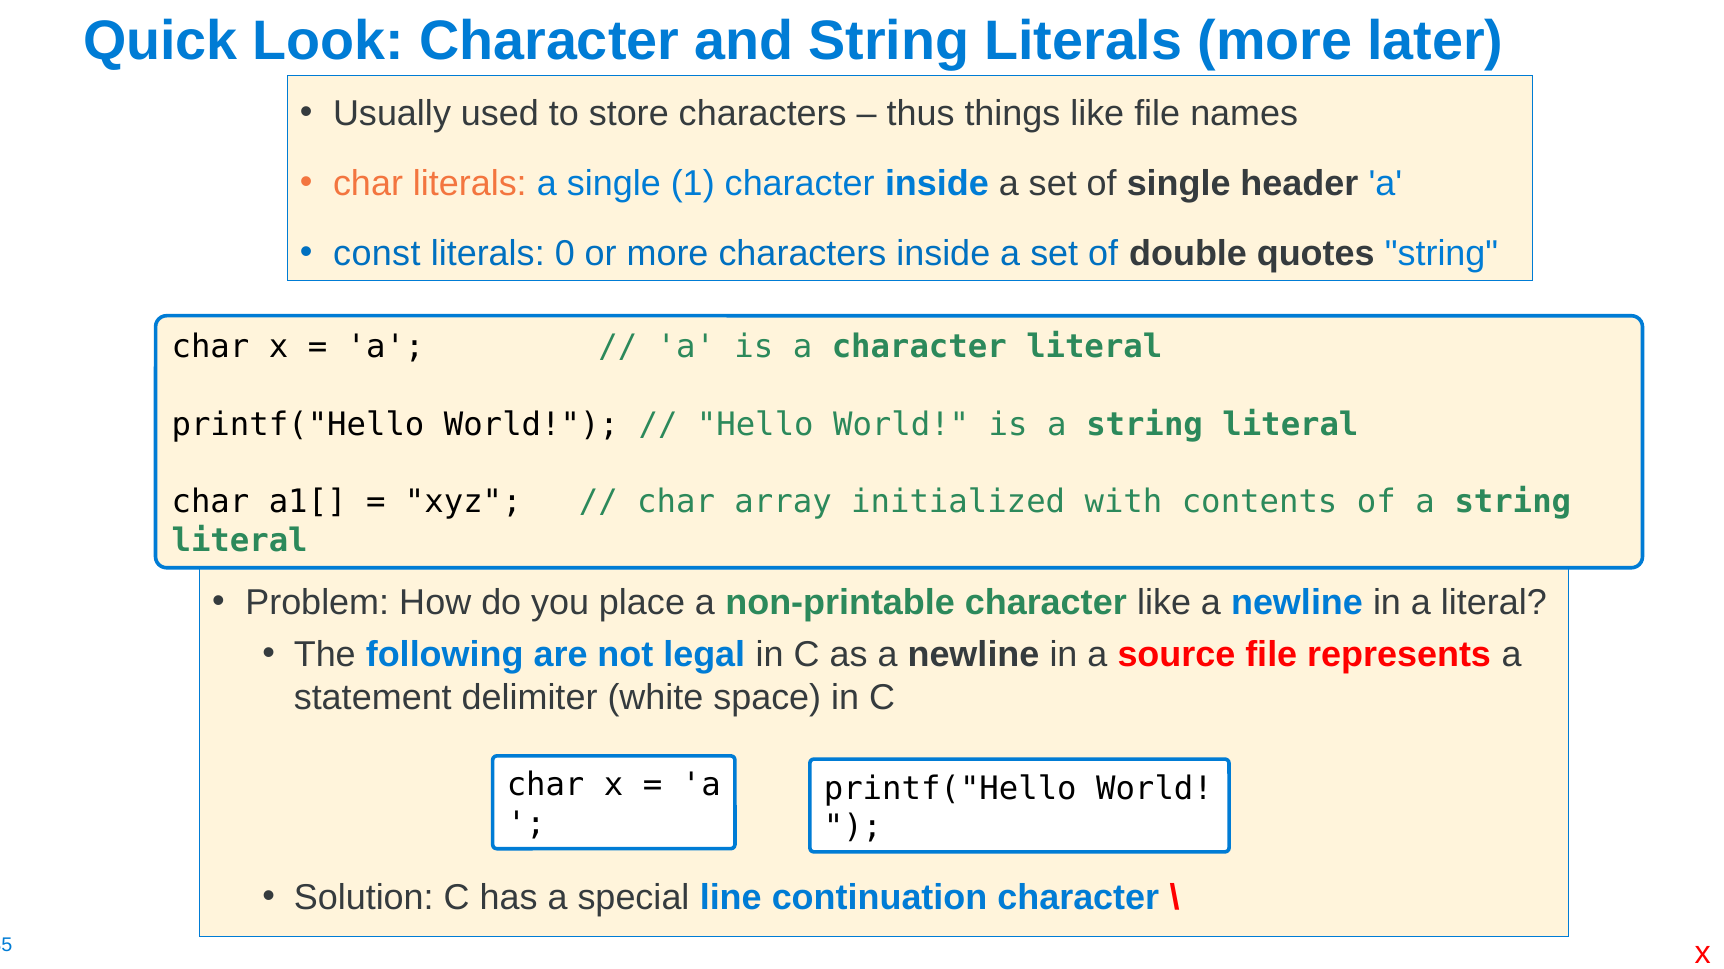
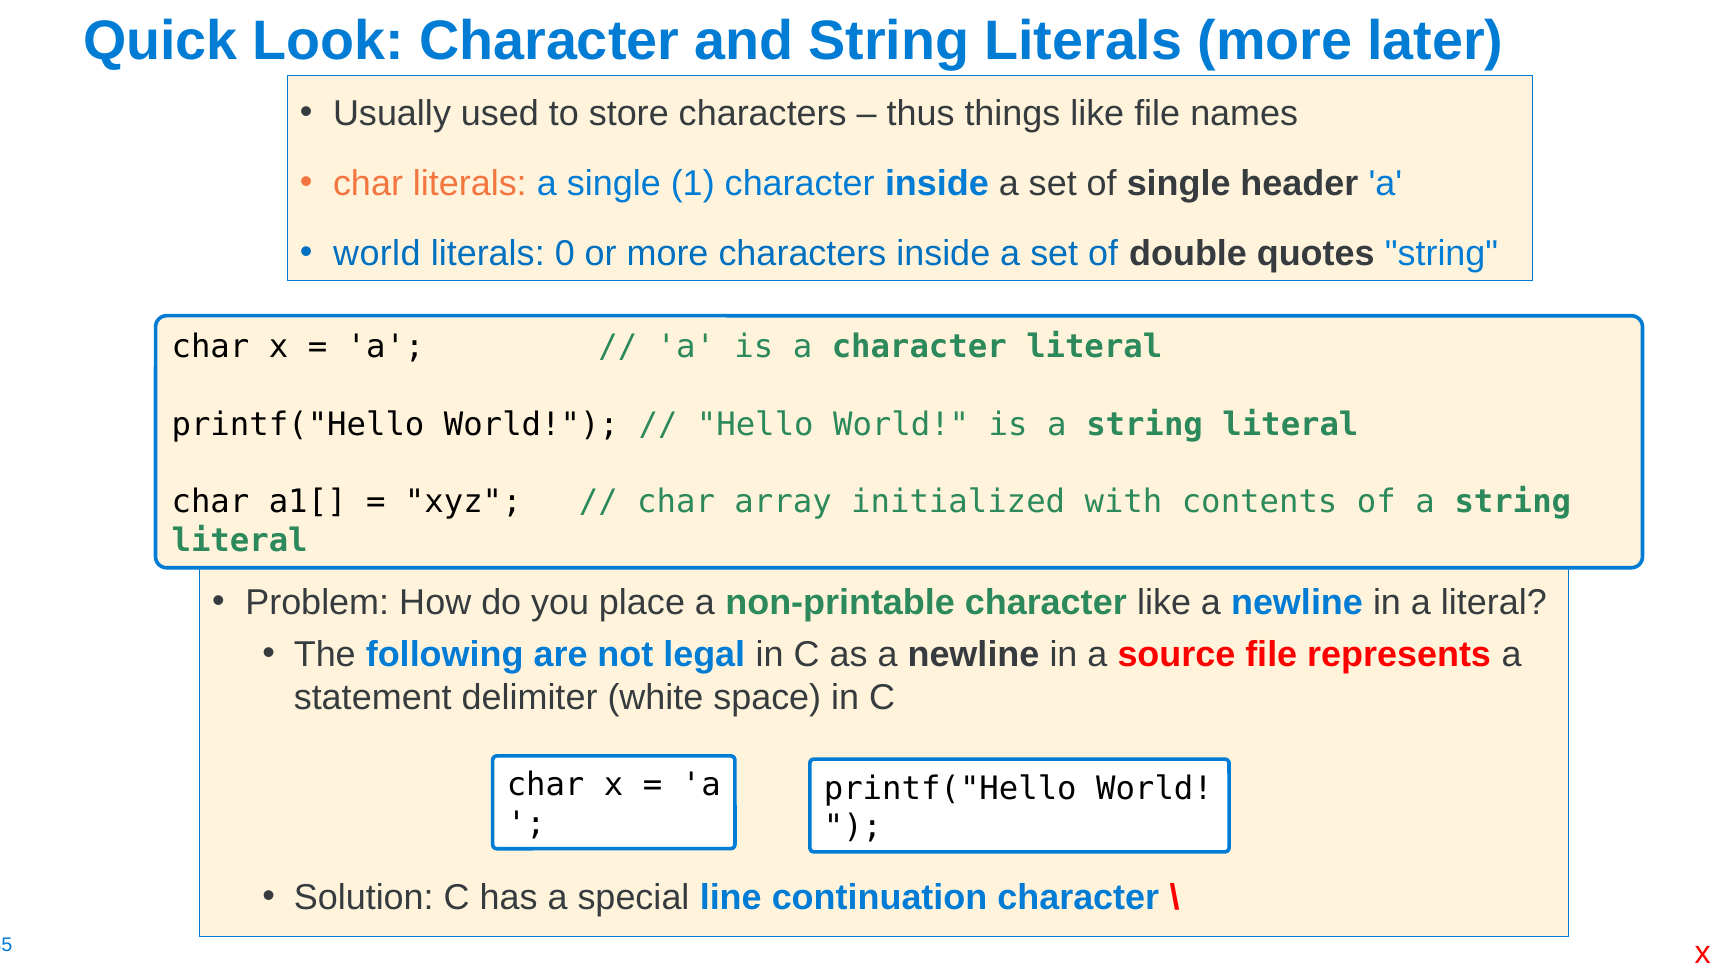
const: const -> world (377, 254)
